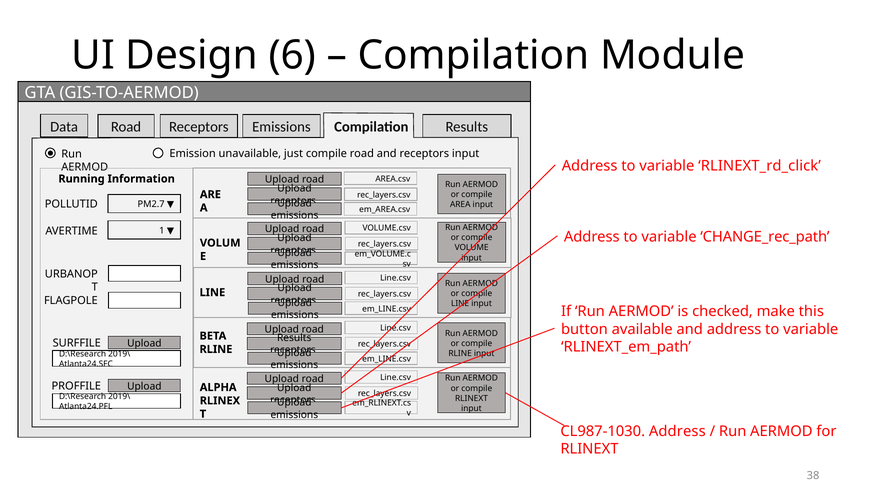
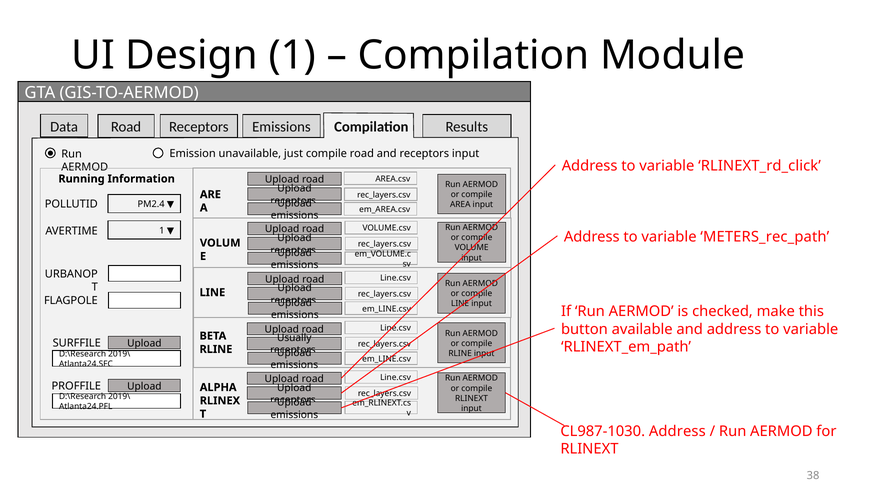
Design 6: 6 -> 1 (292, 55)
PM2.7: PM2.7 -> PM2.4 (151, 204)
CHANGE_rec_path: CHANGE_rec_path -> METERS_rec_path (765, 237)
Results: Results -> Usually (294, 338)
